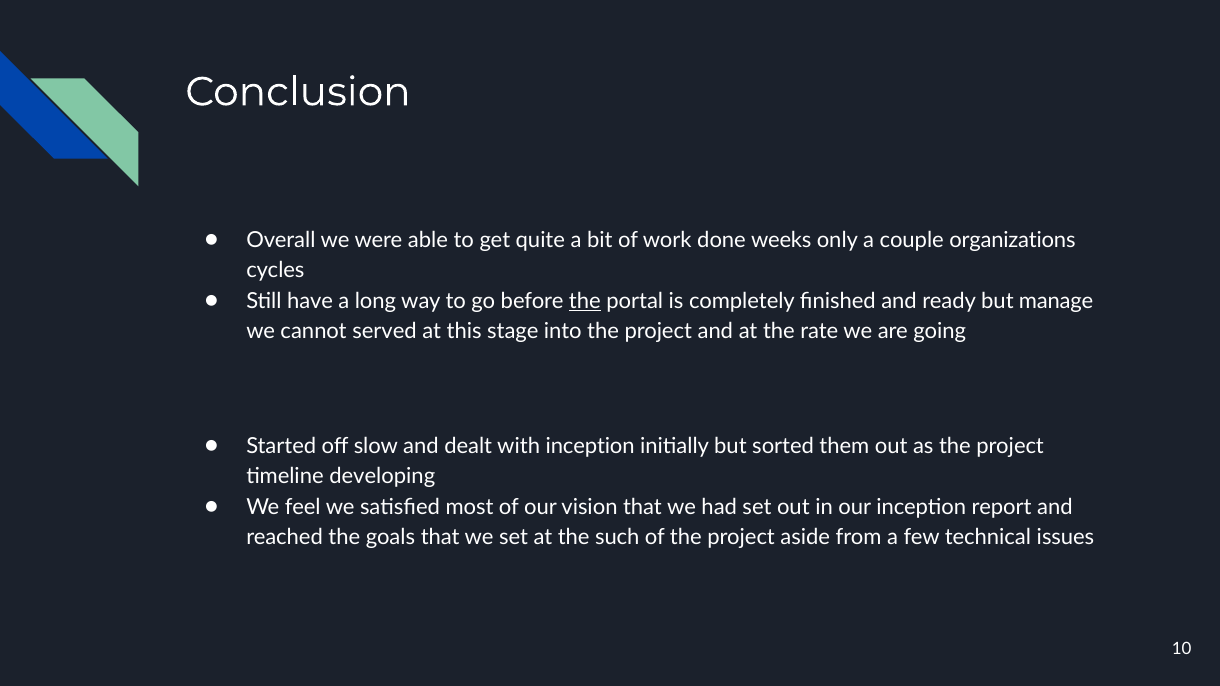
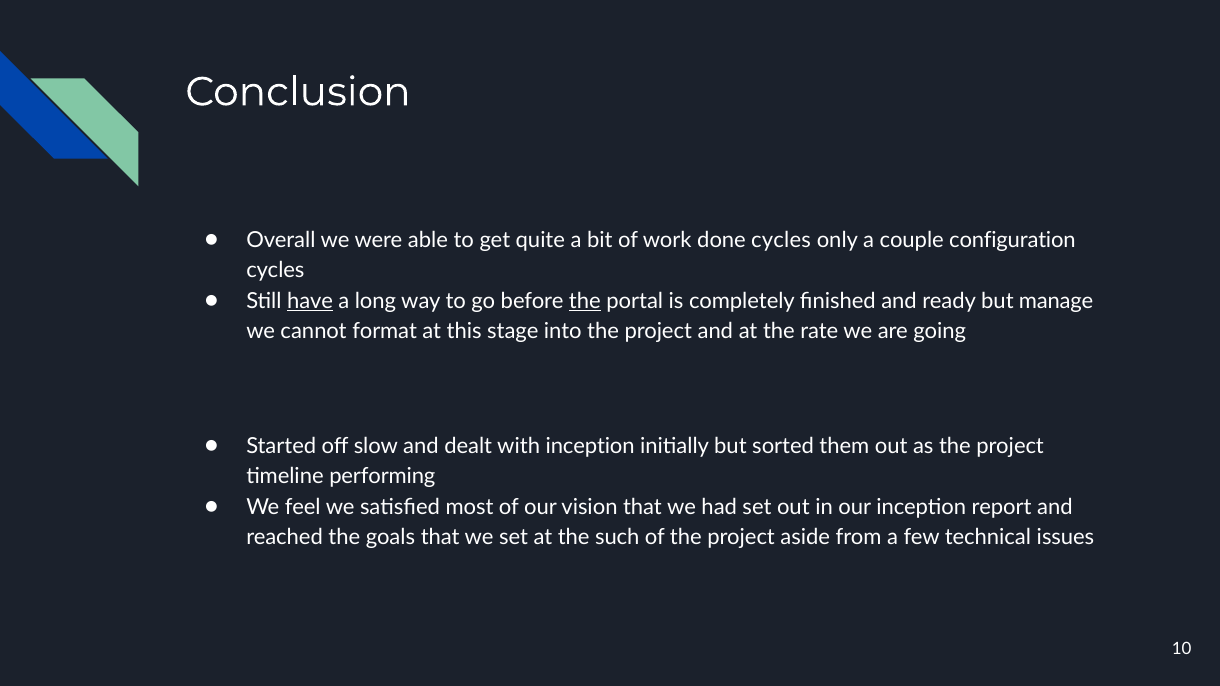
done weeks: weeks -> cycles (781, 240)
organizations: organizations -> configuration (1012, 240)
have underline: none -> present (310, 301)
served: served -> format (385, 331)
developing: developing -> performing (382, 477)
